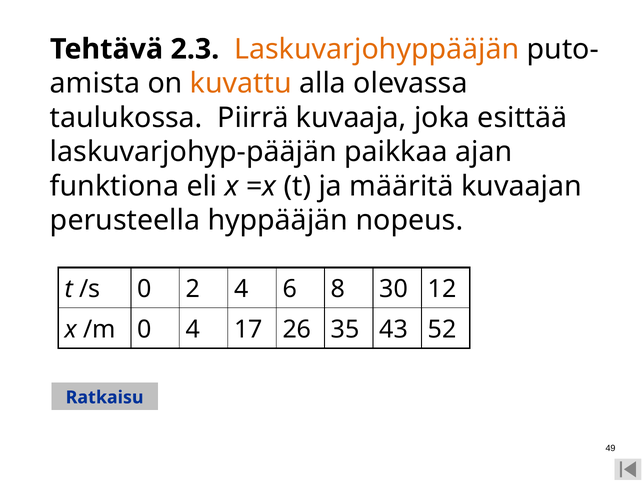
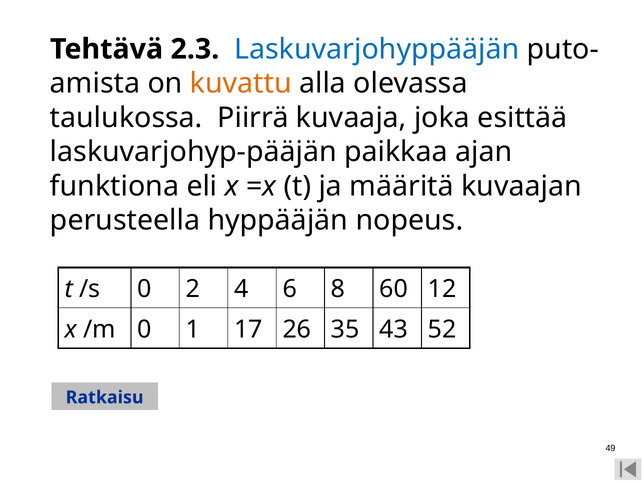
Laskuvarjohyppääjän colour: orange -> blue (377, 49)
30: 30 -> 60 (394, 289)
0 4: 4 -> 1 (193, 330)
